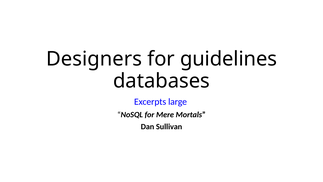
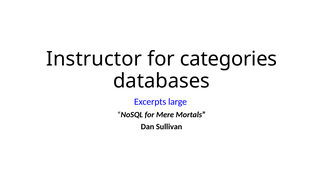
Designers: Designers -> Instructor (94, 59)
guidelines: guidelines -> categories (229, 59)
